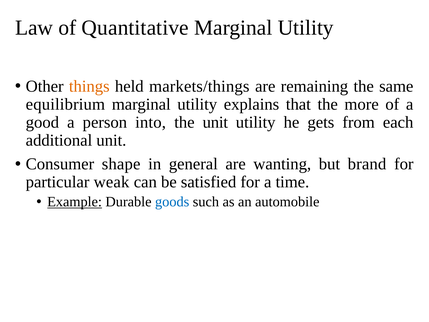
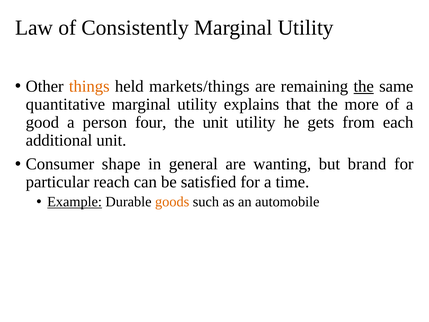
Quantitative: Quantitative -> Consistently (135, 28)
the underline: none -> present (364, 86)
equilibrium: equilibrium -> quantitative (65, 104)
into: into -> four (151, 122)
weak: weak -> reach (112, 182)
goods colour: blue -> orange (172, 202)
